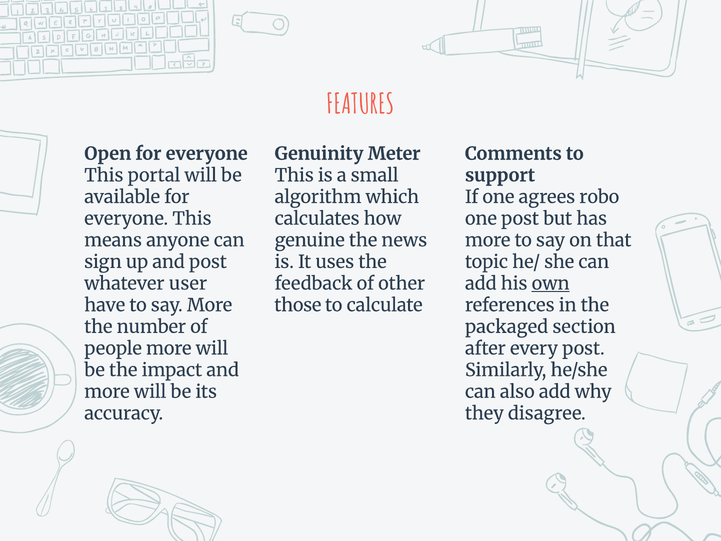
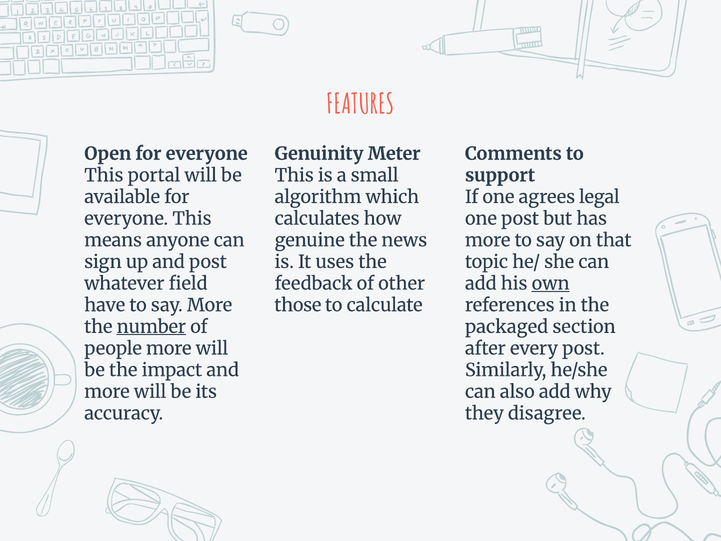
robo: robo -> legal (599, 197)
user: user -> field (188, 284)
number underline: none -> present (151, 327)
